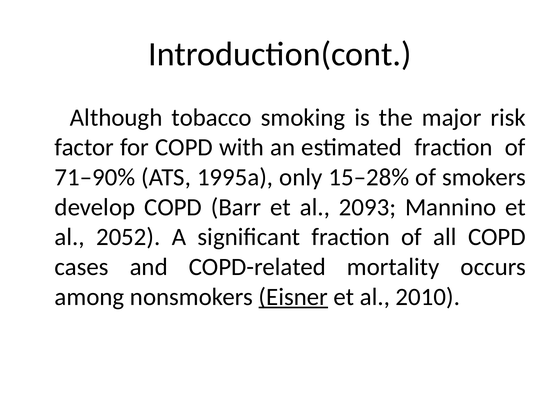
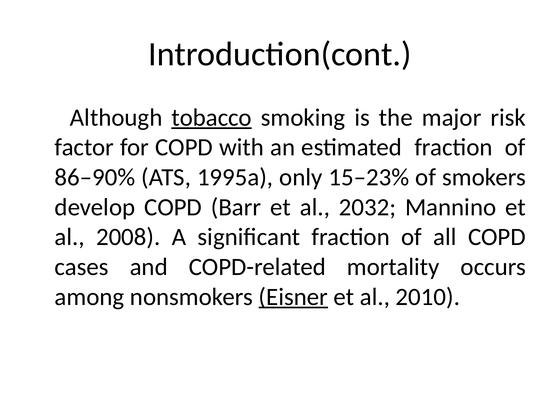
tobacco underline: none -> present (212, 117)
71–90%: 71–90% -> 86–90% (95, 177)
15–28%: 15–28% -> 15–23% (369, 177)
2093: 2093 -> 2032 (367, 207)
2052: 2052 -> 2008 (128, 237)
